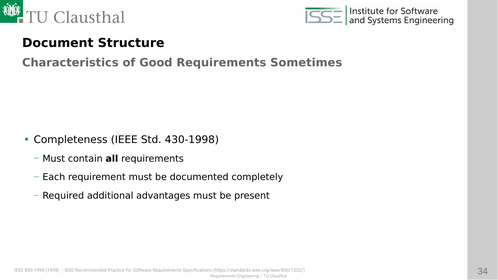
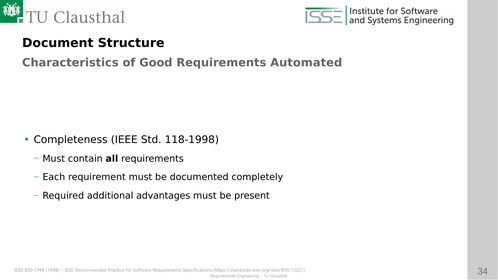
Sometimes: Sometimes -> Automated (306, 63)
430-1998: 430-1998 -> 118-1998 (192, 140)
